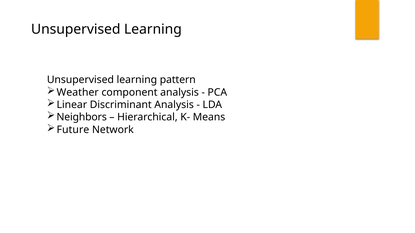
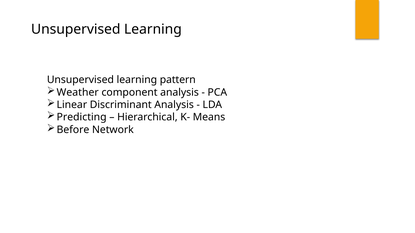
Neighbors: Neighbors -> Predicting (82, 117)
Future: Future -> Before (73, 130)
